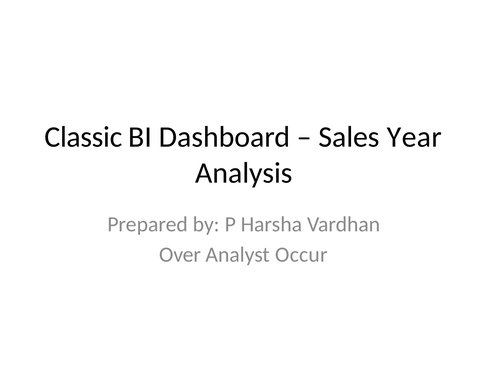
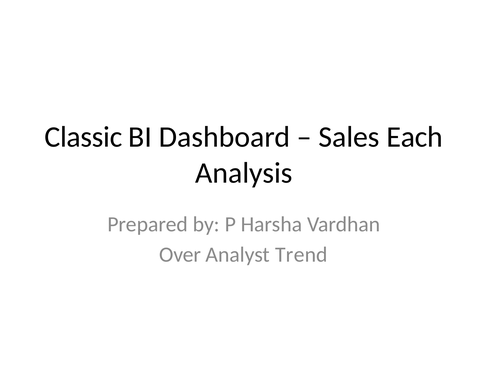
Year: Year -> Each (415, 137)
Occur: Occur -> Trend (301, 255)
